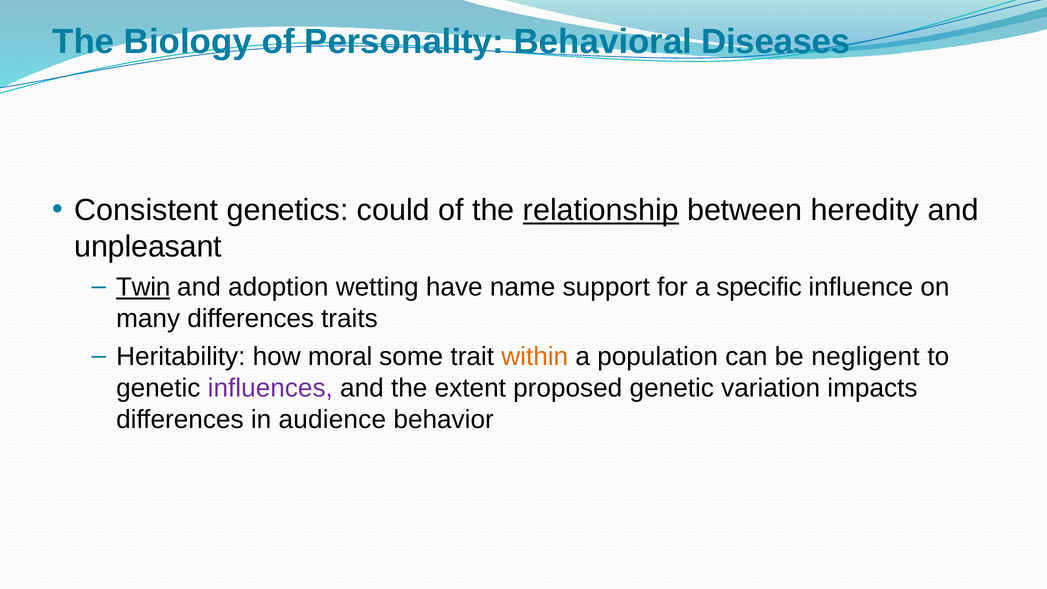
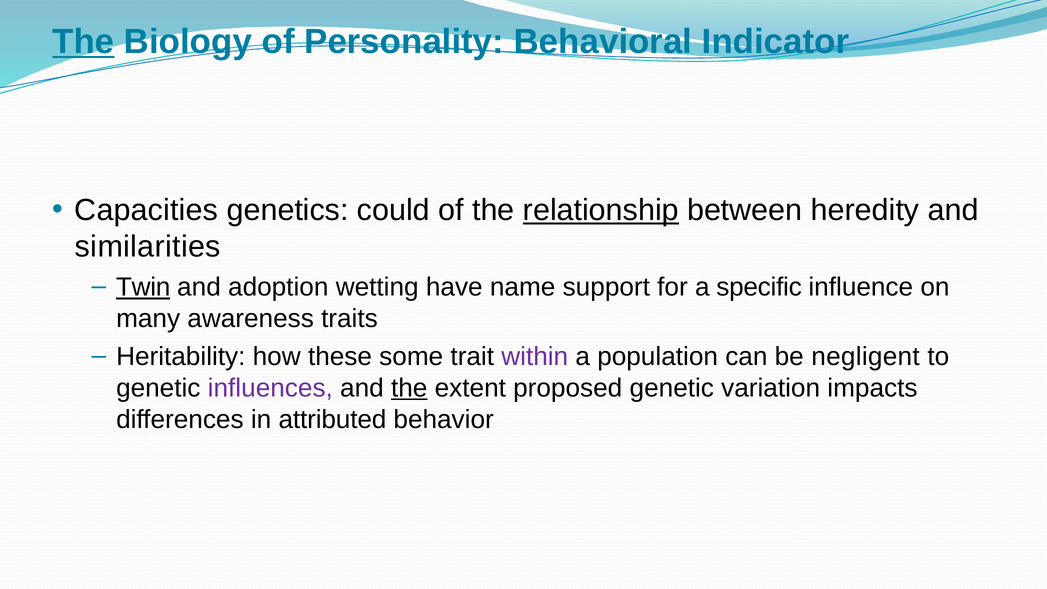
The underline: none -> present (83, 42)
Diseases: Diseases -> Indicator (776, 42)
Consistent: Consistent -> Capacities (146, 210)
unpleasant: unpleasant -> similarities (148, 247)
many differences: differences -> awareness (251, 319)
moral: moral -> these (340, 357)
within colour: orange -> purple (535, 357)
the underline: none -> present (409, 388)
audience: audience -> attributed (332, 419)
